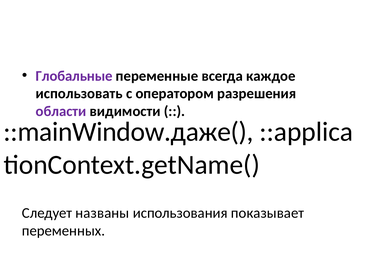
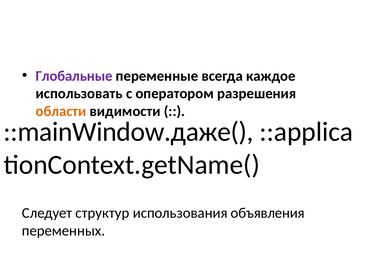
области colour: purple -> orange (61, 111)
названы: названы -> структур (102, 213)
показывает: показывает -> объявления (268, 213)
